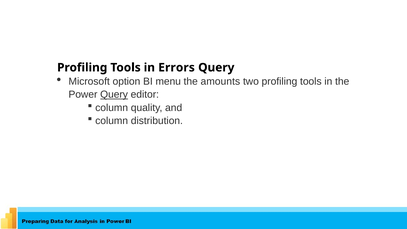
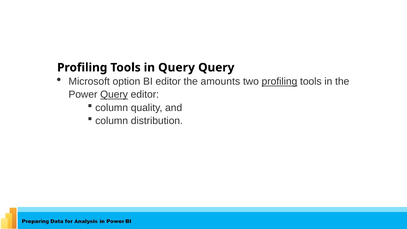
in Errors: Errors -> Query (177, 68)
BI menu: menu -> editor (168, 81)
profiling underline: none -> present (279, 81)
